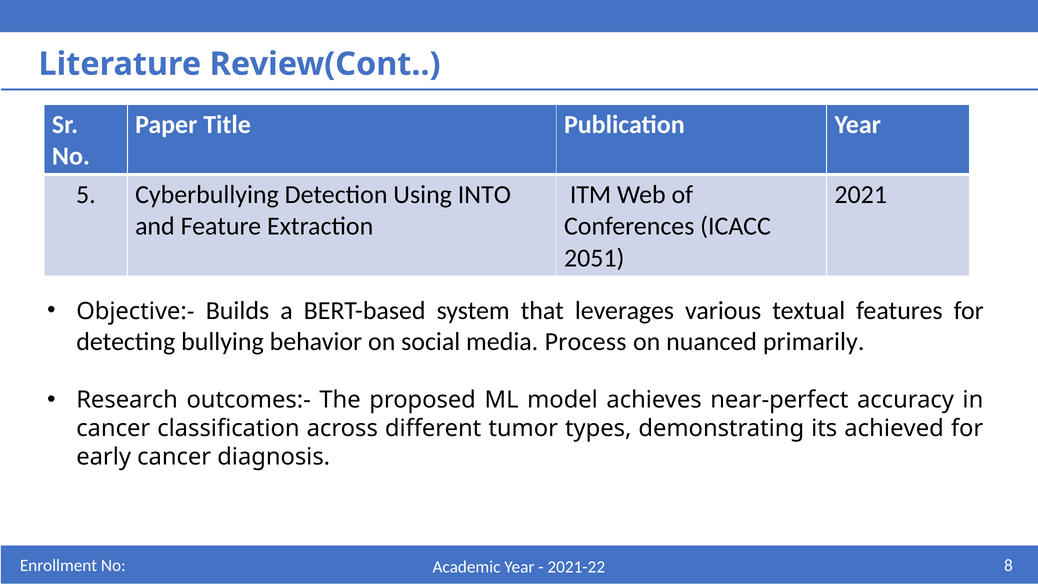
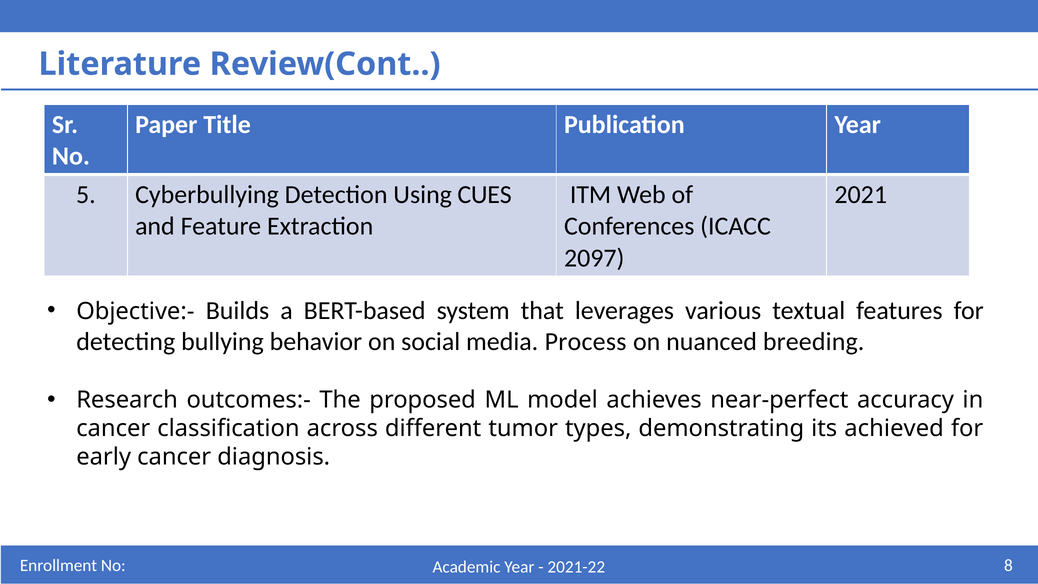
INTO: INTO -> CUES (485, 195)
2051: 2051 -> 2097 (594, 258)
primarily: primarily -> breeding (814, 342)
